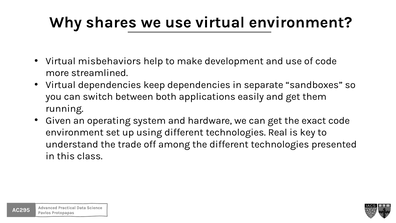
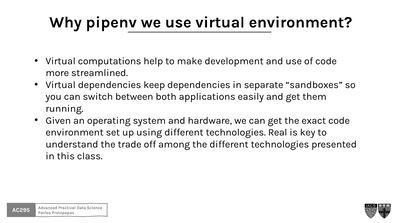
shares: shares -> pipenv (111, 22)
misbehaviors: misbehaviors -> computations (110, 61)
